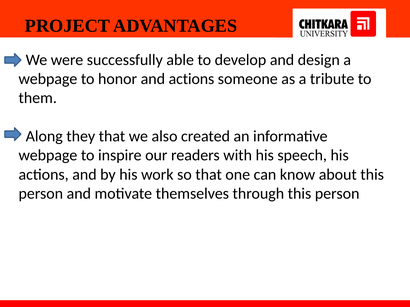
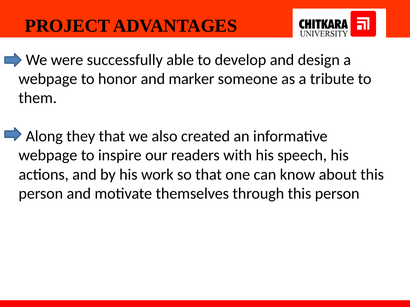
and actions: actions -> marker (191, 79)
